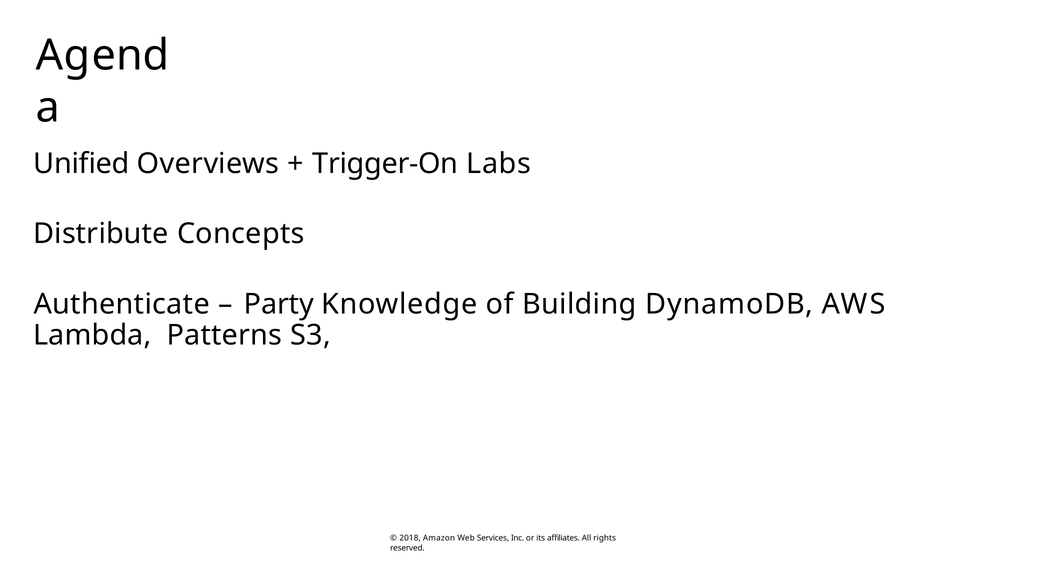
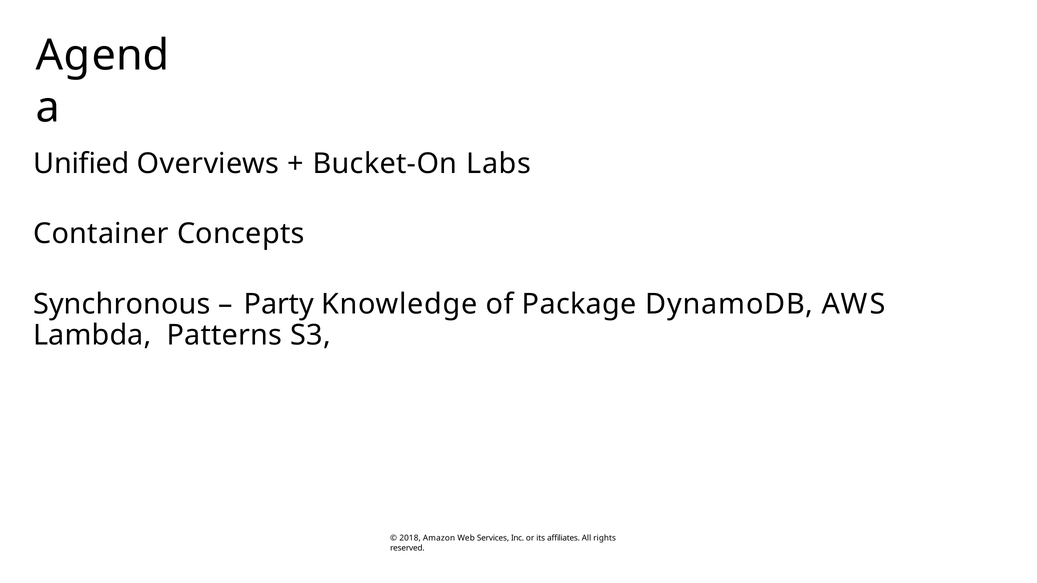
Trigger-On: Trigger-On -> Bucket-On (385, 164)
Distribute: Distribute -> Container (101, 234)
Authenticate: Authenticate -> Synchronous (122, 304)
Building: Building -> Package (579, 304)
